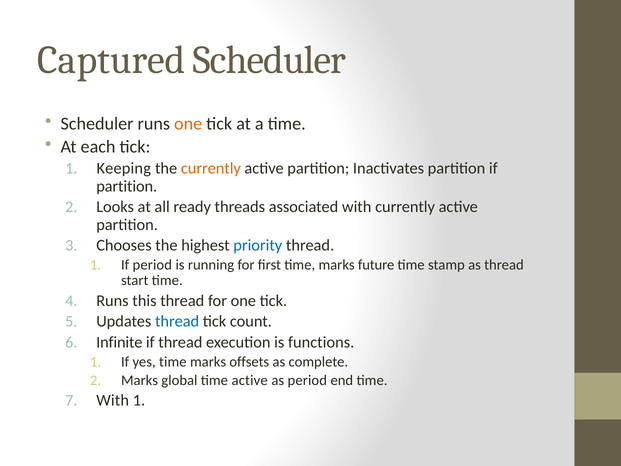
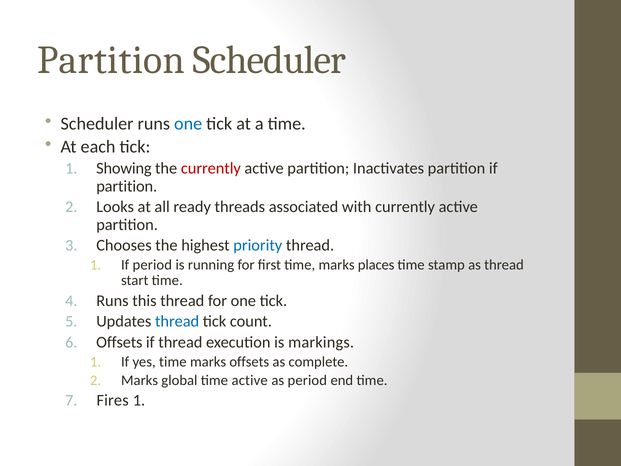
Captured: Captured -> Partition (111, 60)
one colour: orange -> blue (188, 124)
Keeping: Keeping -> Showing (124, 168)
currently colour: orange -> red (211, 168)
future: future -> places (376, 265)
Infinite: Infinite -> Offsets (119, 342)
functions: functions -> markings (321, 342)
With: With -> Fires (113, 400)
